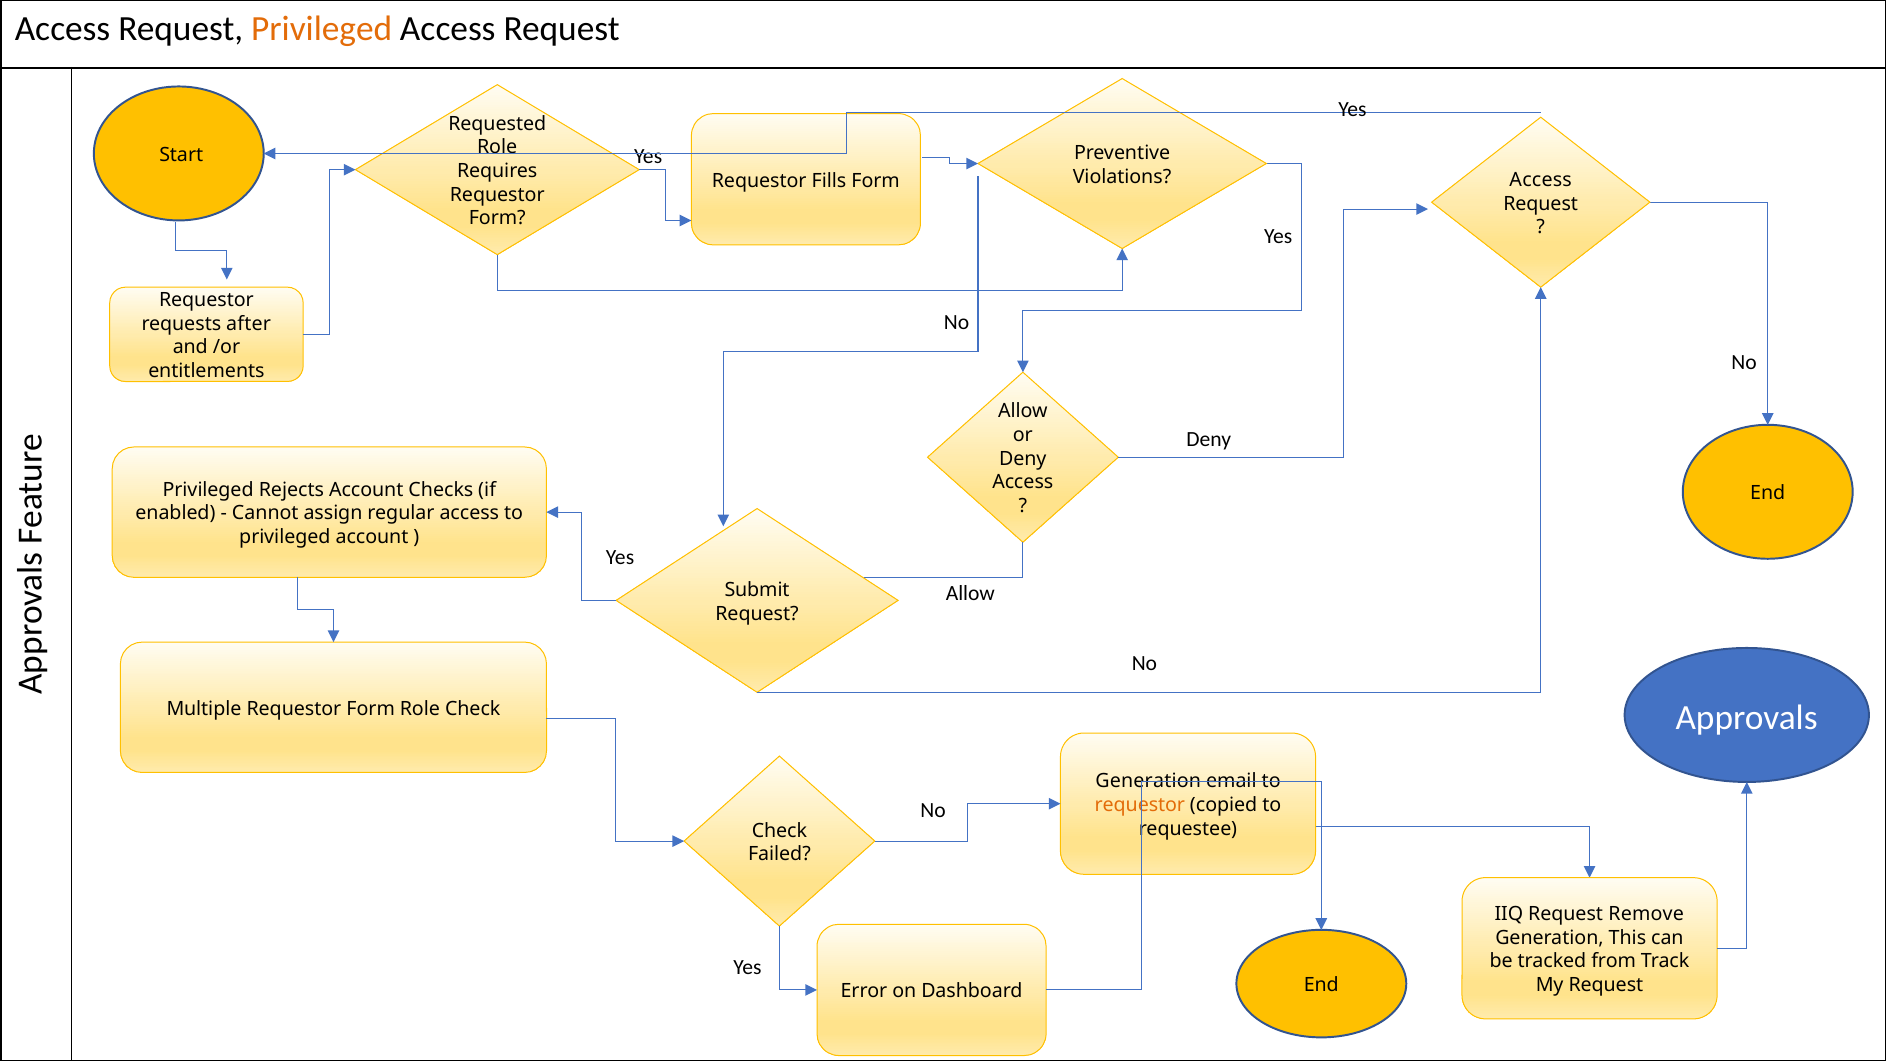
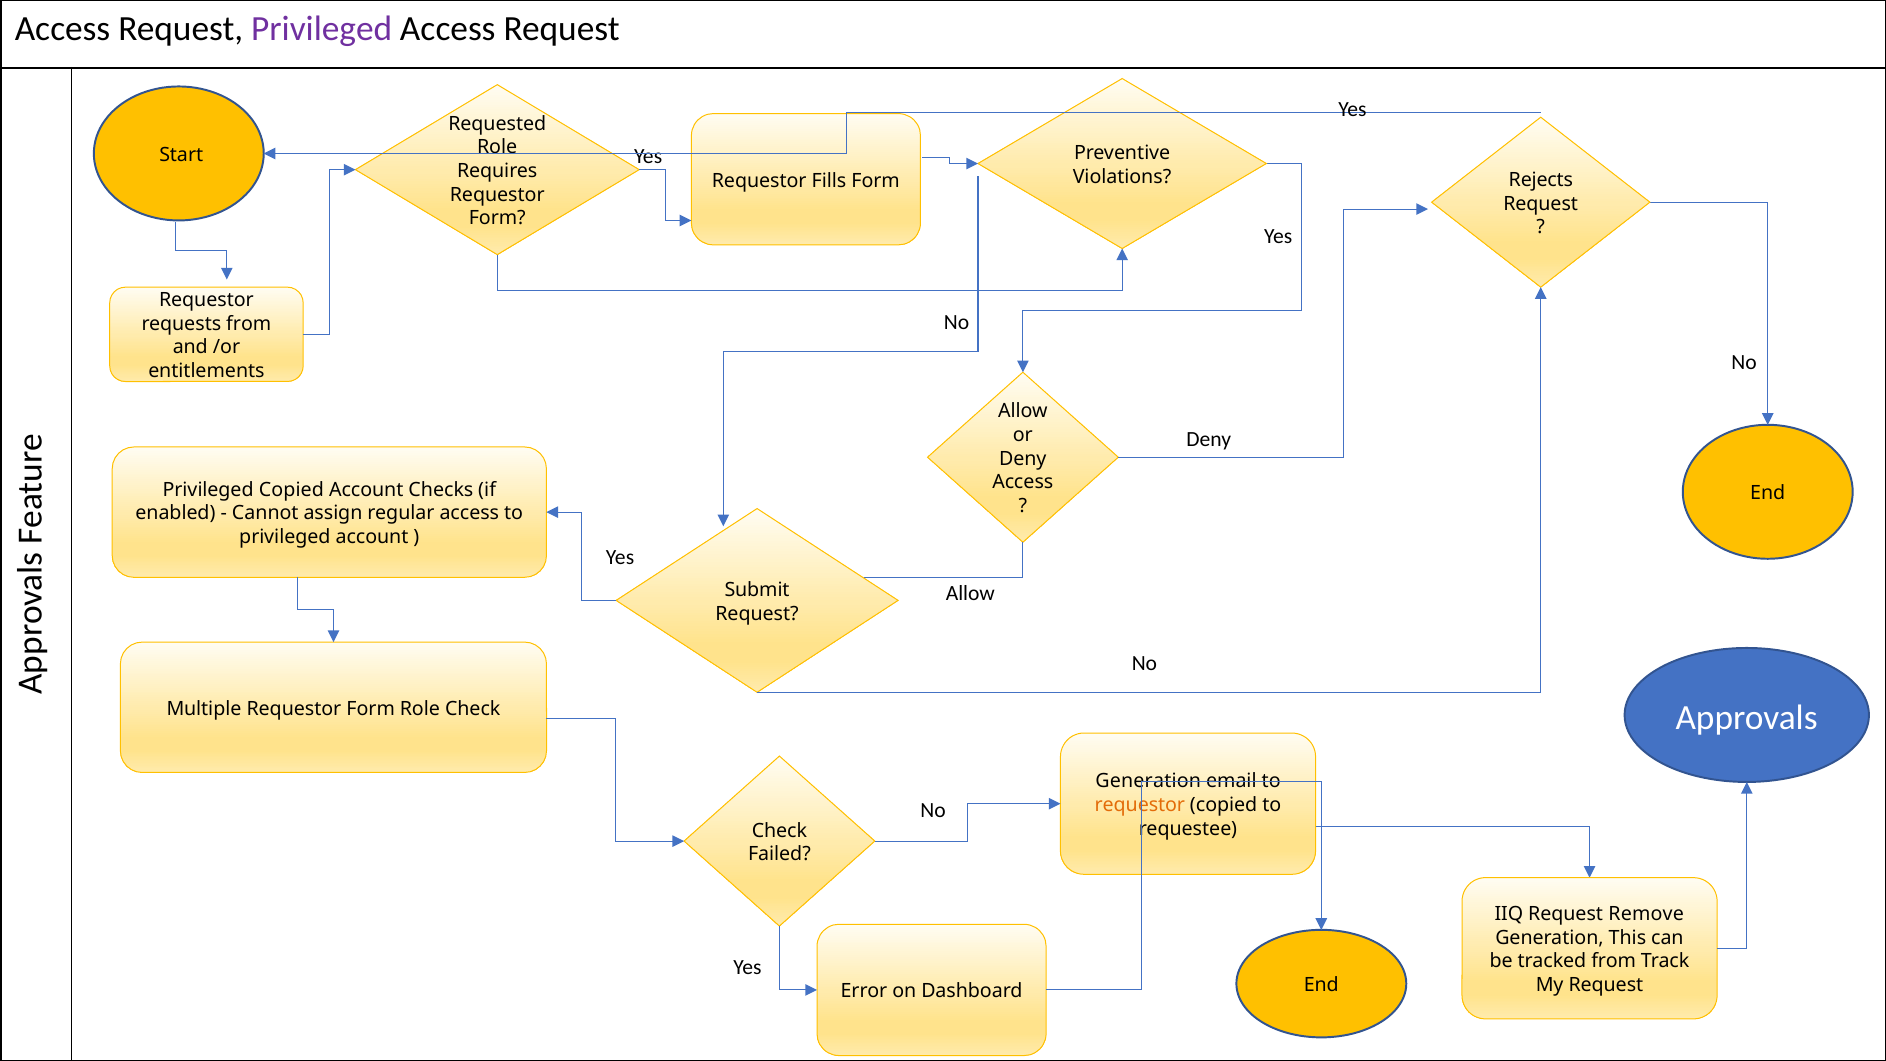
Privileged colour: orange -> purple (322, 29)
Access: Access -> Rejects (1541, 180)
requests after: after -> from (249, 324)
Privileged Rejects: Rejects -> Copied (291, 490)
